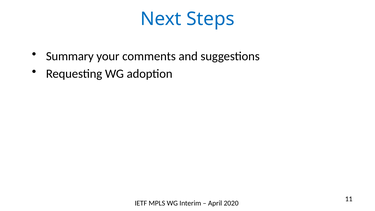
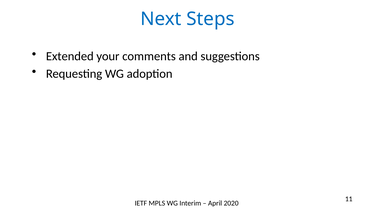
Summary: Summary -> Extended (70, 56)
